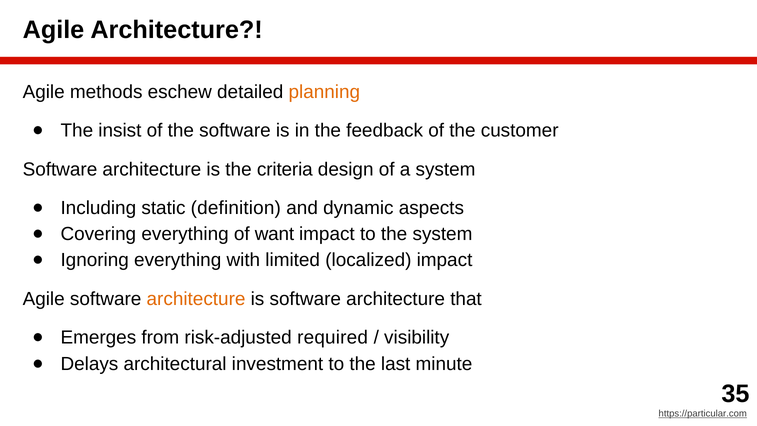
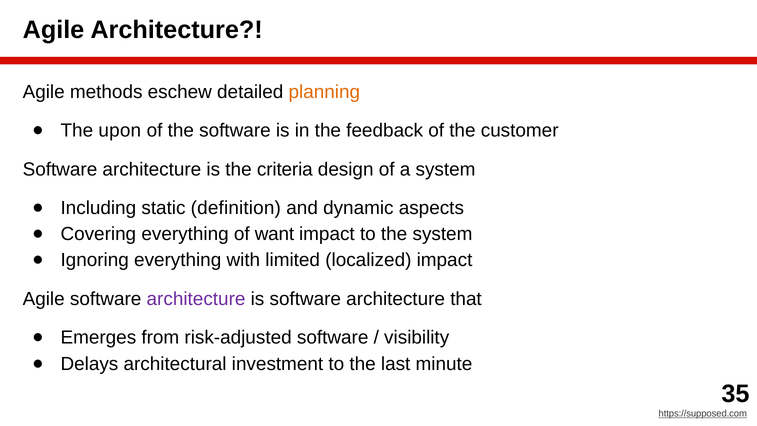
insist: insist -> upon (120, 130)
architecture colour: orange -> purple (196, 299)
risk-adjusted required: required -> software (333, 338)
https://particular.com: https://particular.com -> https://supposed.com (703, 414)
